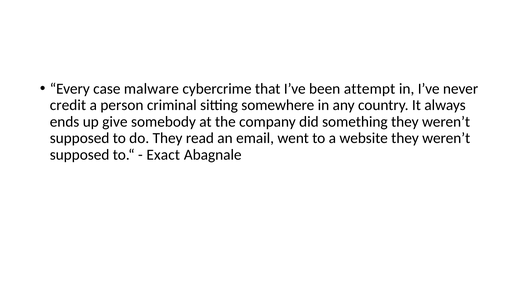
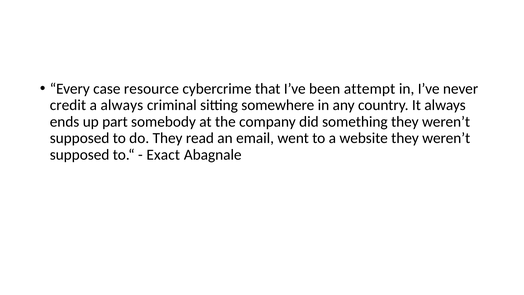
malware: malware -> resource (151, 89)
a person: person -> always (122, 105)
give: give -> part (115, 122)
